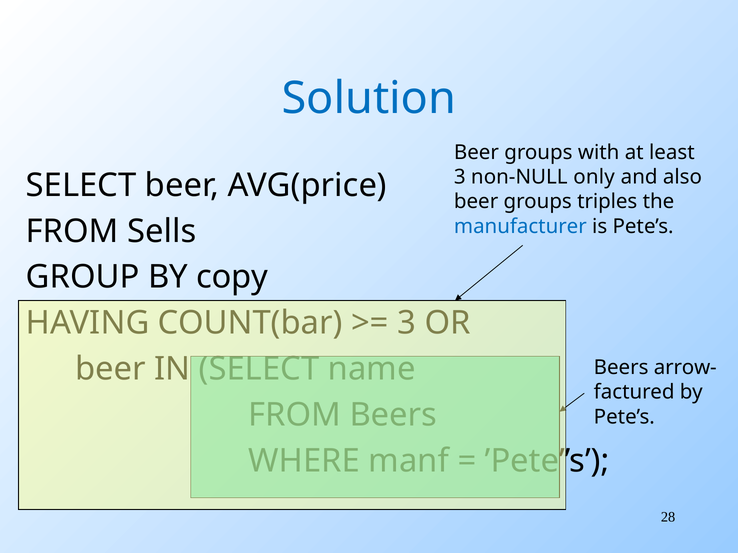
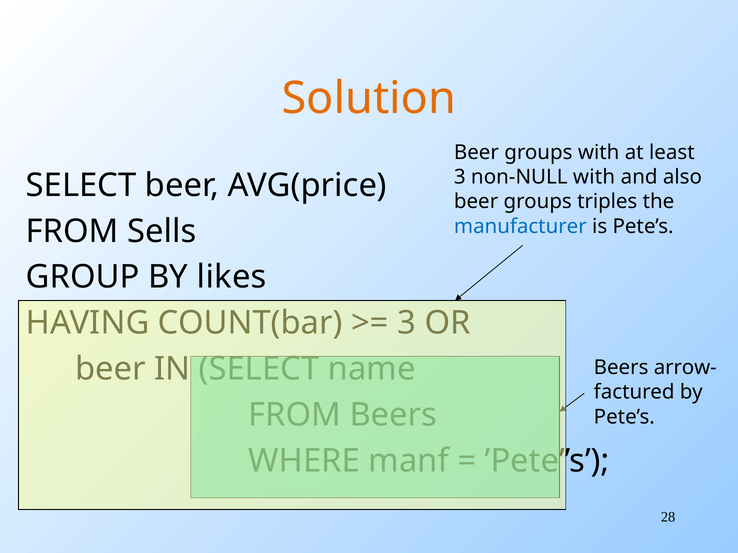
Solution colour: blue -> orange (369, 98)
non-NULL only: only -> with (594, 177)
copy: copy -> likes (232, 277)
